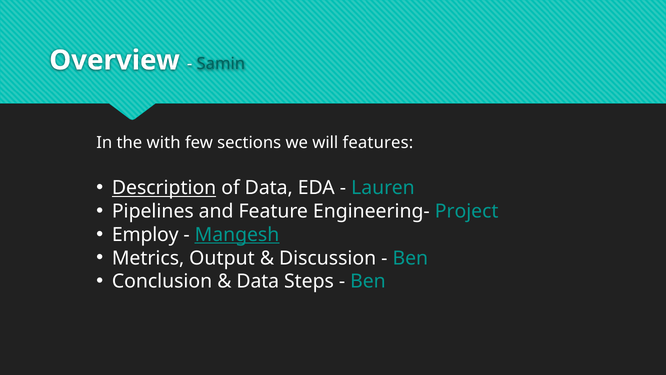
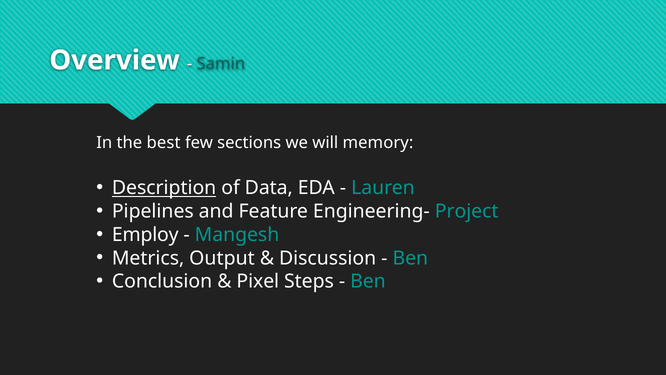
with: with -> best (164, 143)
features: features -> memory (378, 143)
Mangesh underline: present -> none (237, 235)
Data: Data -> Pixel (258, 281)
